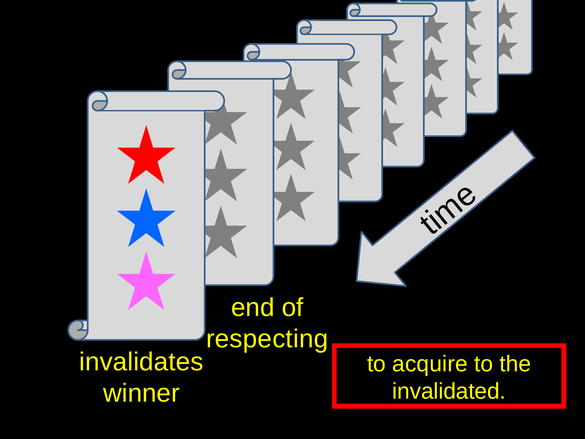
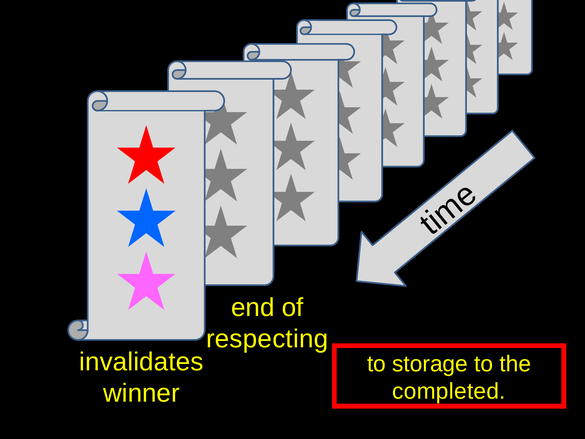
acquire: acquire -> storage (430, 364)
invalidated: invalidated -> completed (449, 391)
